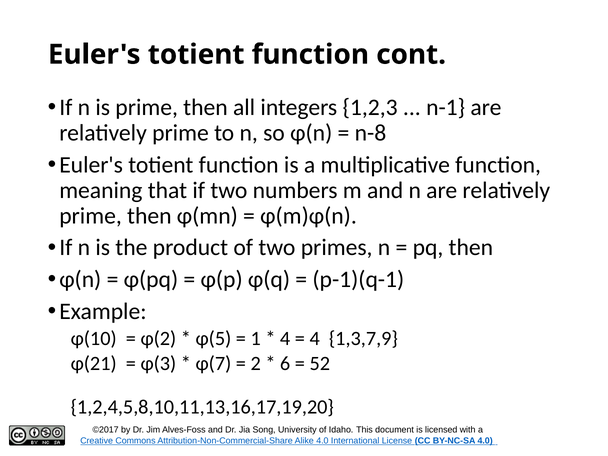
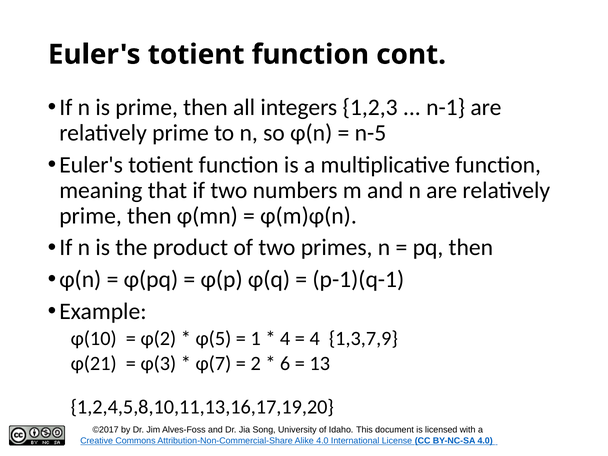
n-8: n-8 -> n-5 (370, 133)
52: 52 -> 13 (320, 363)
